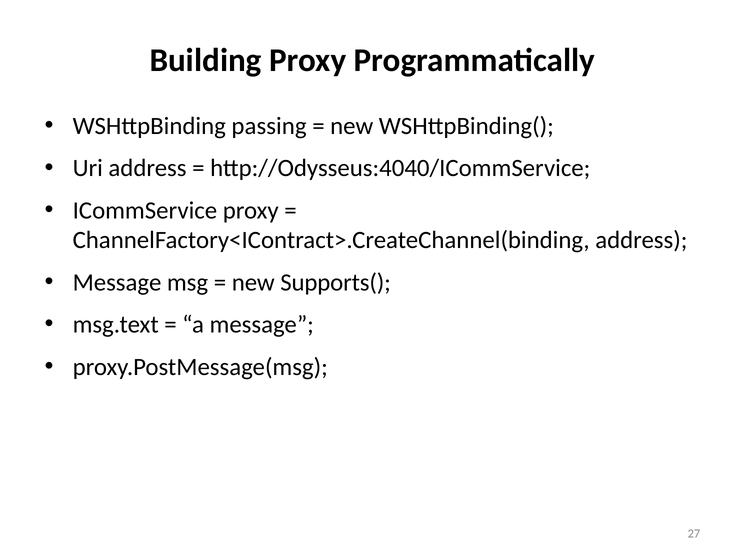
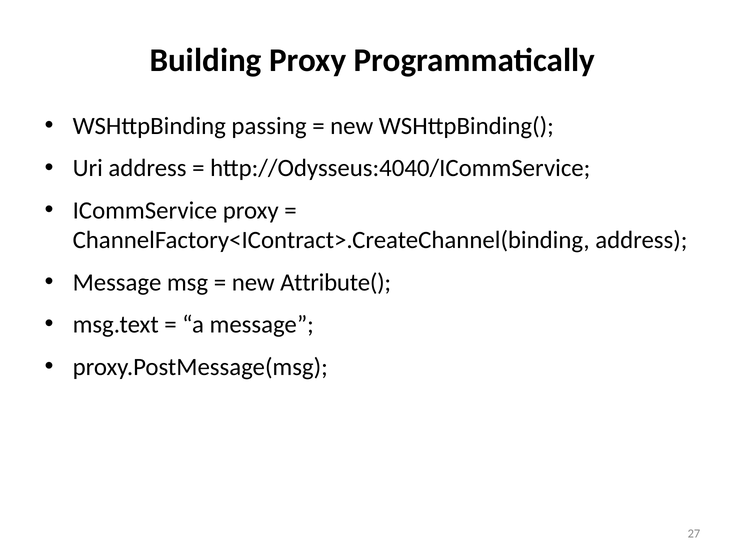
Supports(: Supports( -> Attribute( (336, 282)
